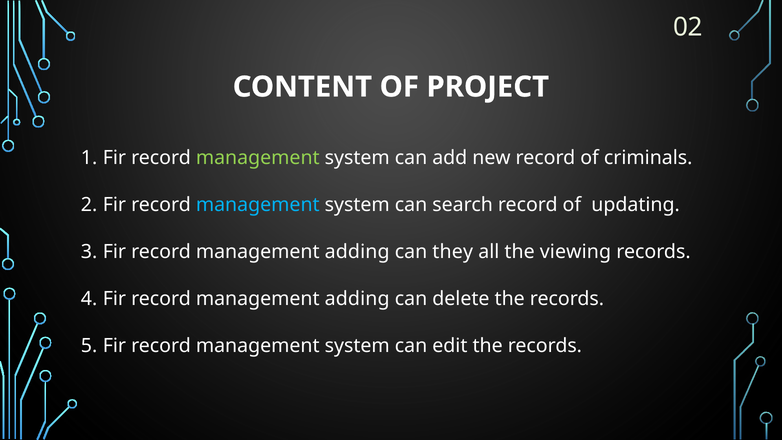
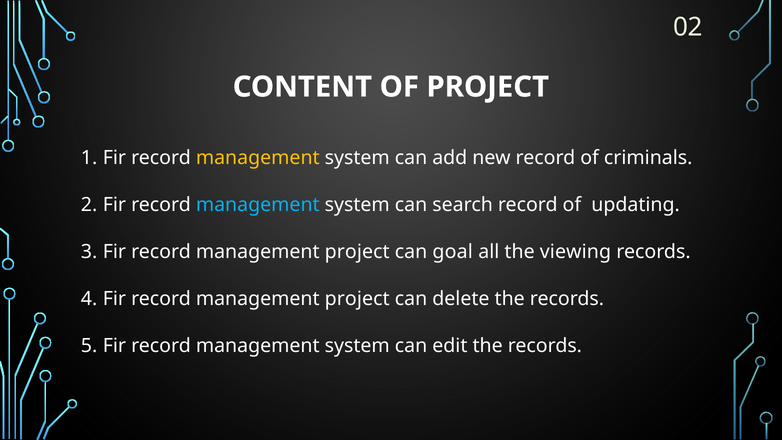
management colour: light green -> yellow (258, 158)
adding: adding -> project (357, 252)
they: they -> goal (453, 252)
adding: adding -> project (357, 299)
